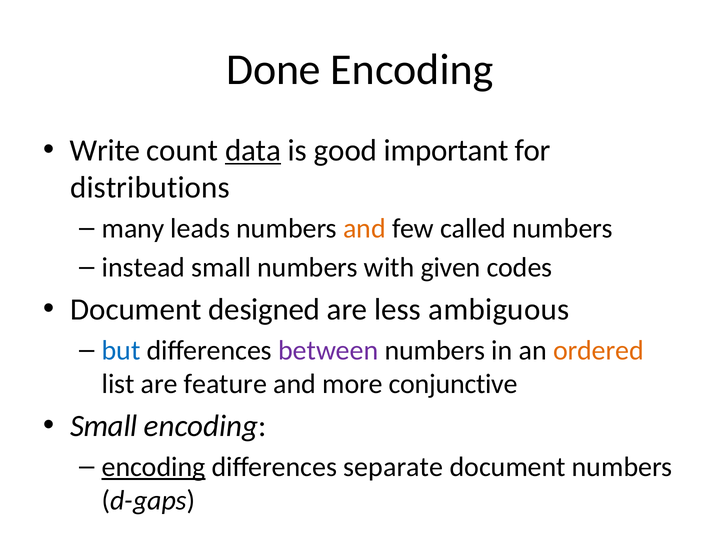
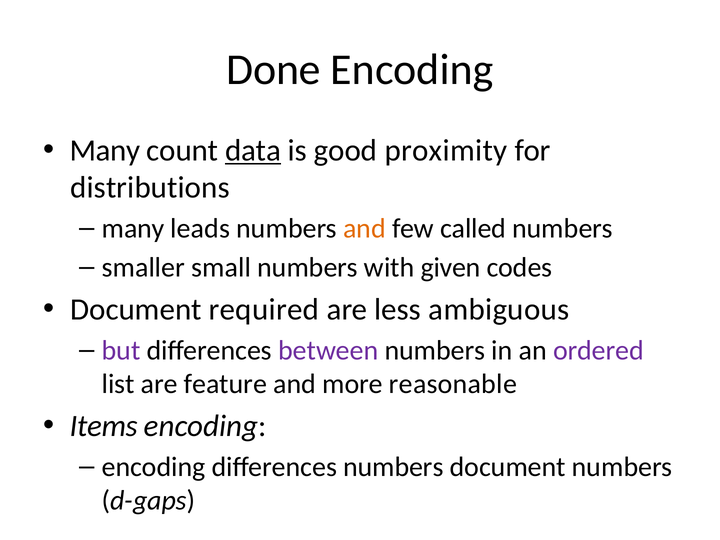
Write: Write -> Many (105, 150)
important: important -> proximity (446, 150)
instead: instead -> smaller (143, 268)
designed: designed -> required (264, 310)
but colour: blue -> purple (121, 351)
ordered colour: orange -> purple (598, 351)
conjunctive: conjunctive -> reasonable (453, 384)
Small: Small -> Items (104, 426)
encoding underline: present -> none (154, 467)
differences separate: separate -> numbers (393, 467)
